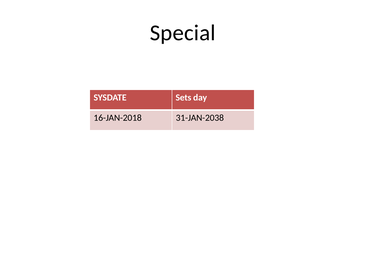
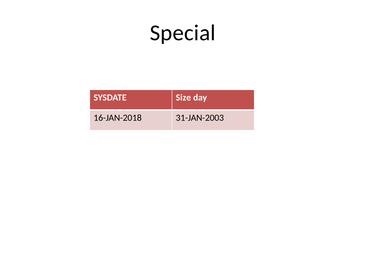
Sets: Sets -> Size (183, 98)
31-JAN-2038: 31-JAN-2038 -> 31-JAN-2003 (200, 118)
